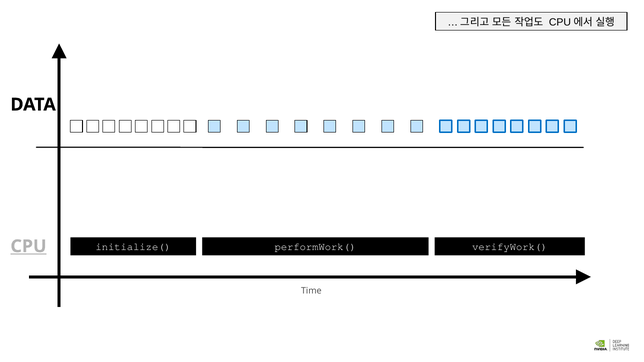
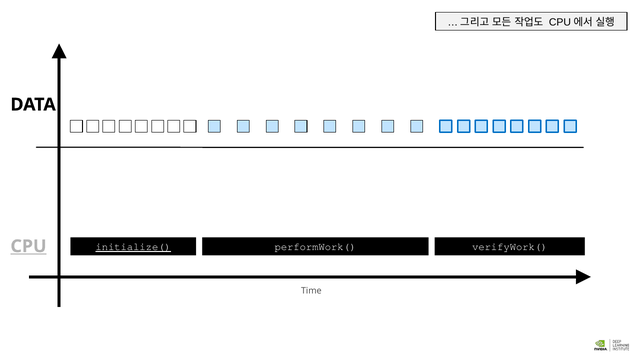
initialize( underline: none -> present (133, 247)
